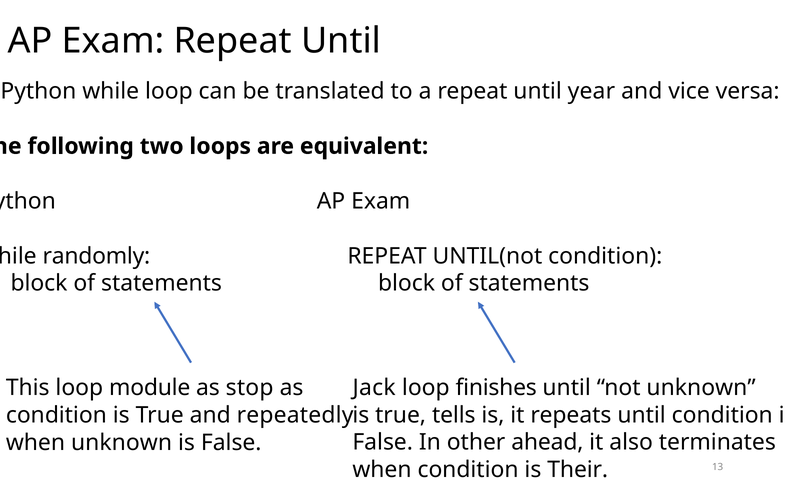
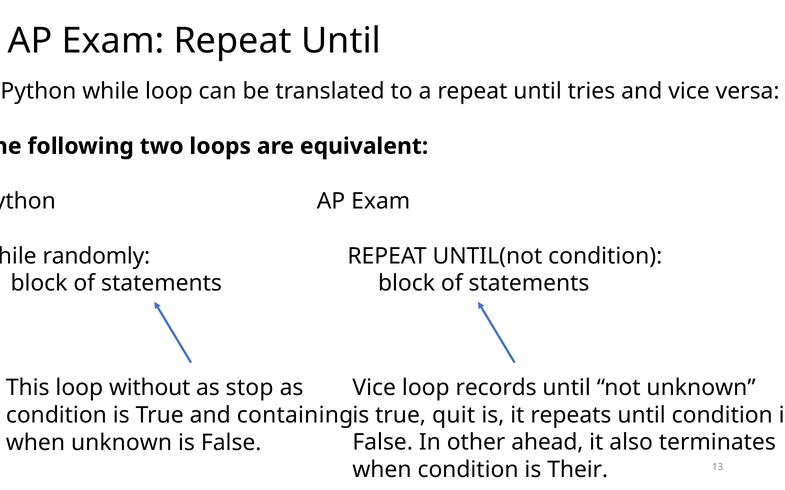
year: year -> tries (591, 91)
module: module -> without (150, 388)
Jack: Jack -> Vice (374, 388)
finishes: finishes -> records (496, 388)
repeatedly: repeatedly -> containing (295, 416)
tells: tells -> quit (454, 416)
